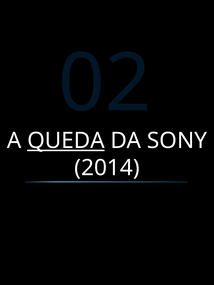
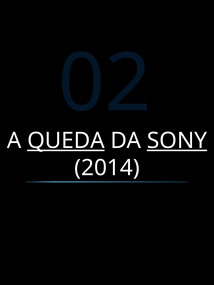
SONY underline: none -> present (177, 141)
